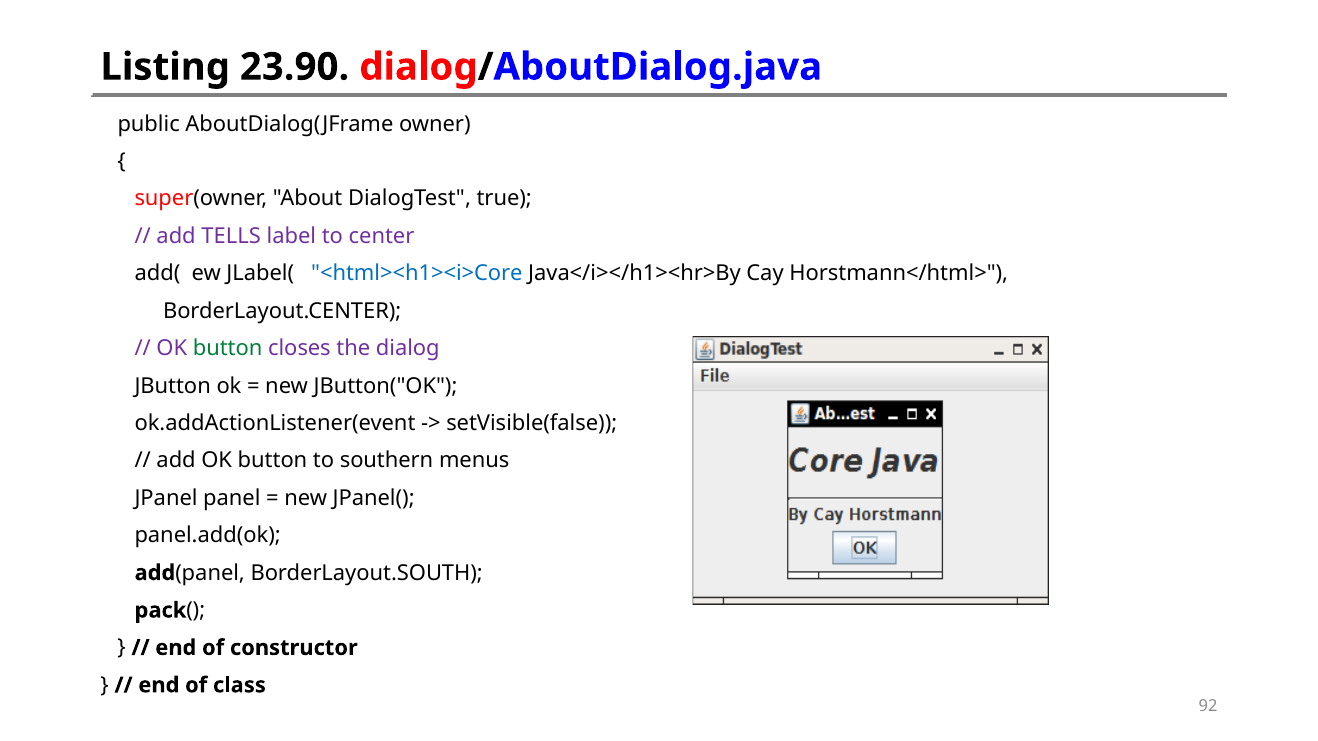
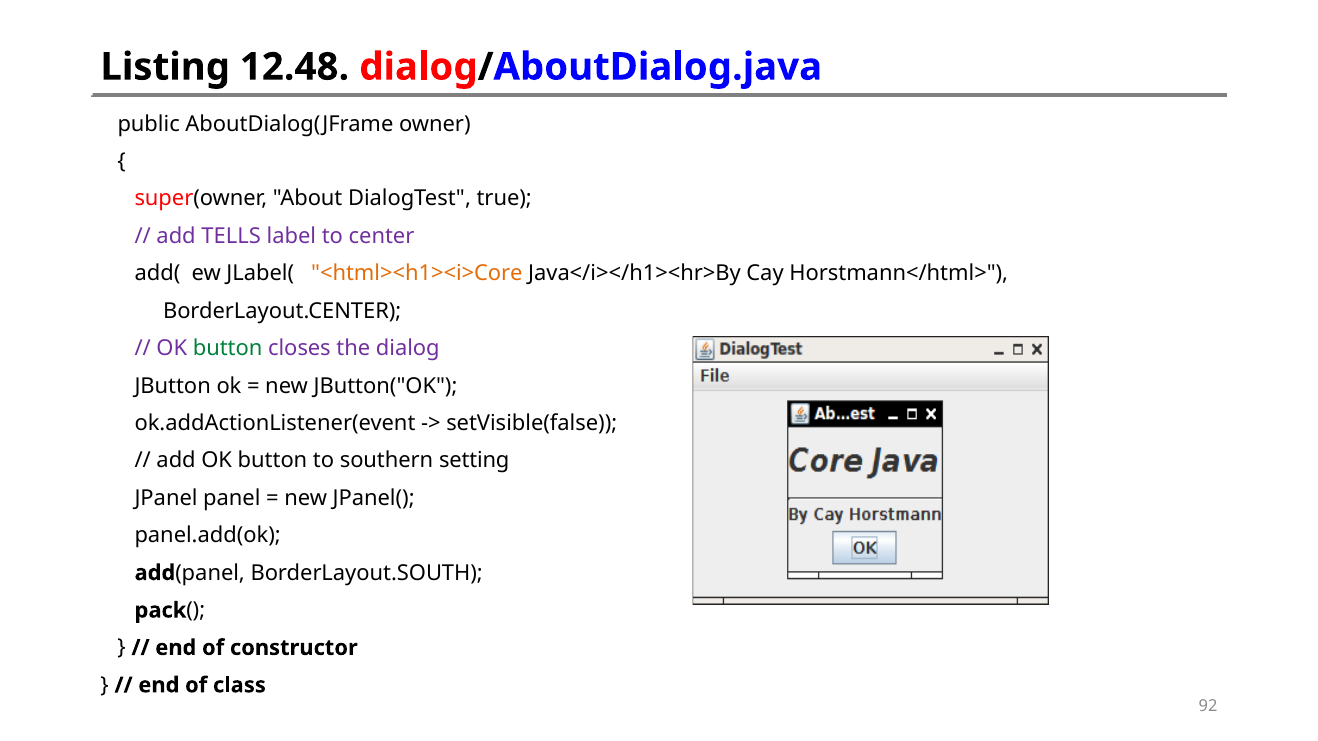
23.90: 23.90 -> 12.48 (295, 67)
<html><h1><i>Core colour: blue -> orange (417, 274)
menus: menus -> setting (474, 461)
